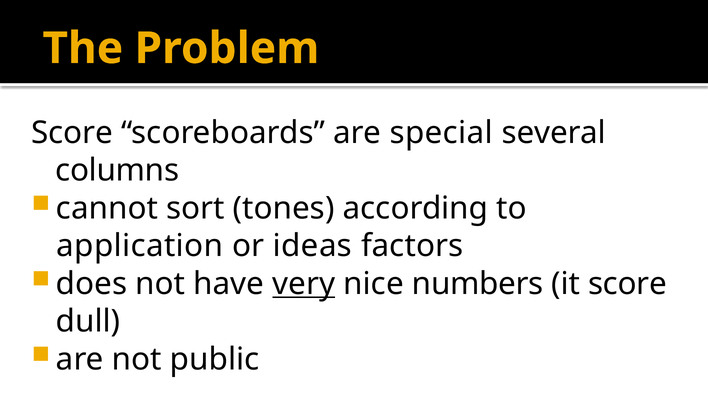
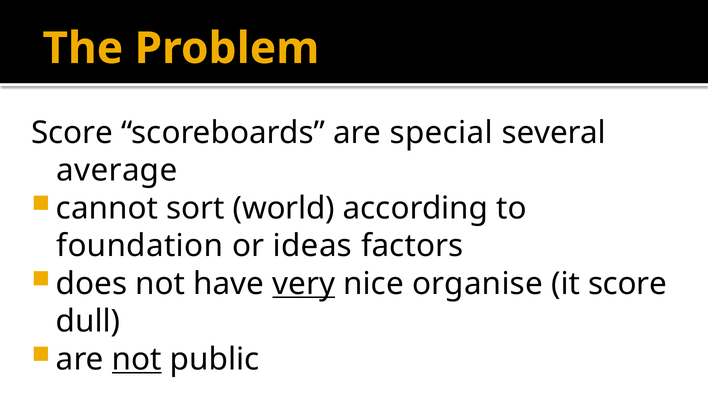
columns: columns -> average (117, 171)
tones: tones -> world (284, 208)
application: application -> foundation (140, 246)
numbers: numbers -> organise (477, 284)
not underline: none -> present (137, 360)
